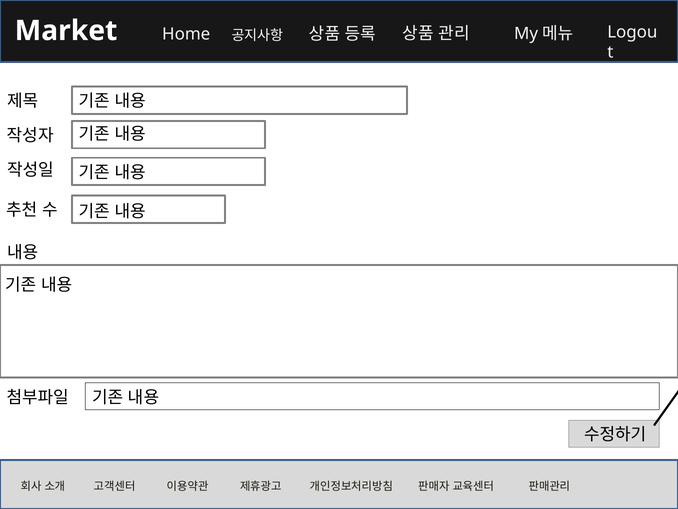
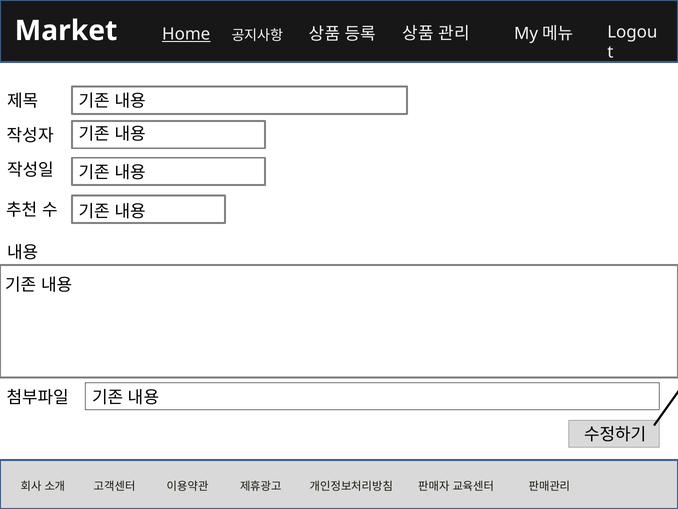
Home underline: none -> present (186, 34)
